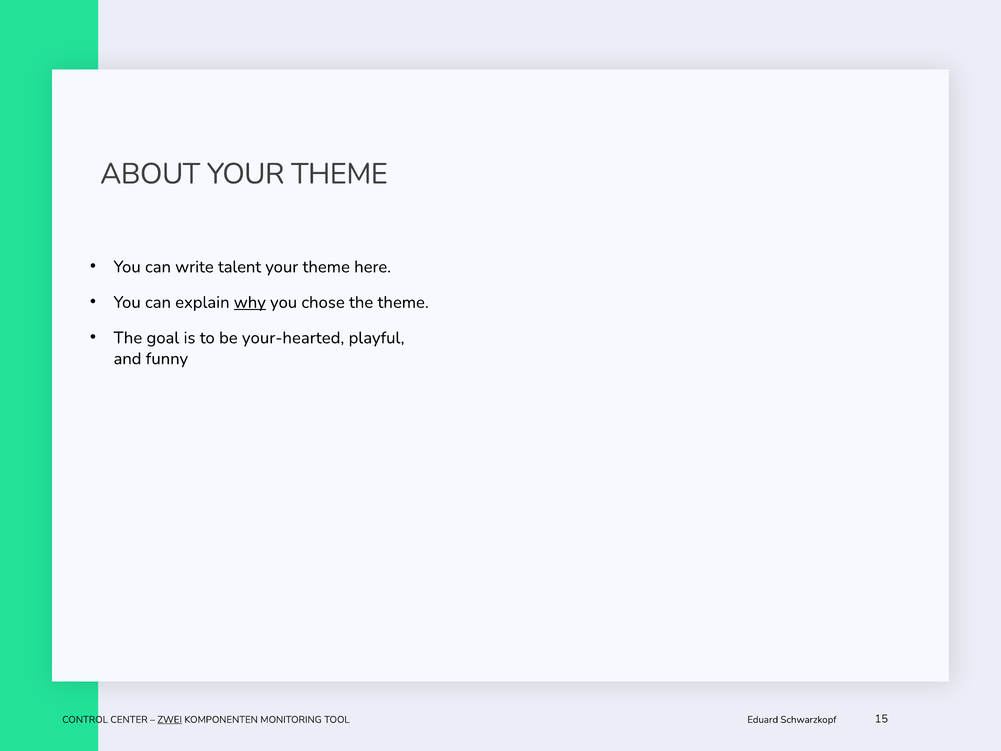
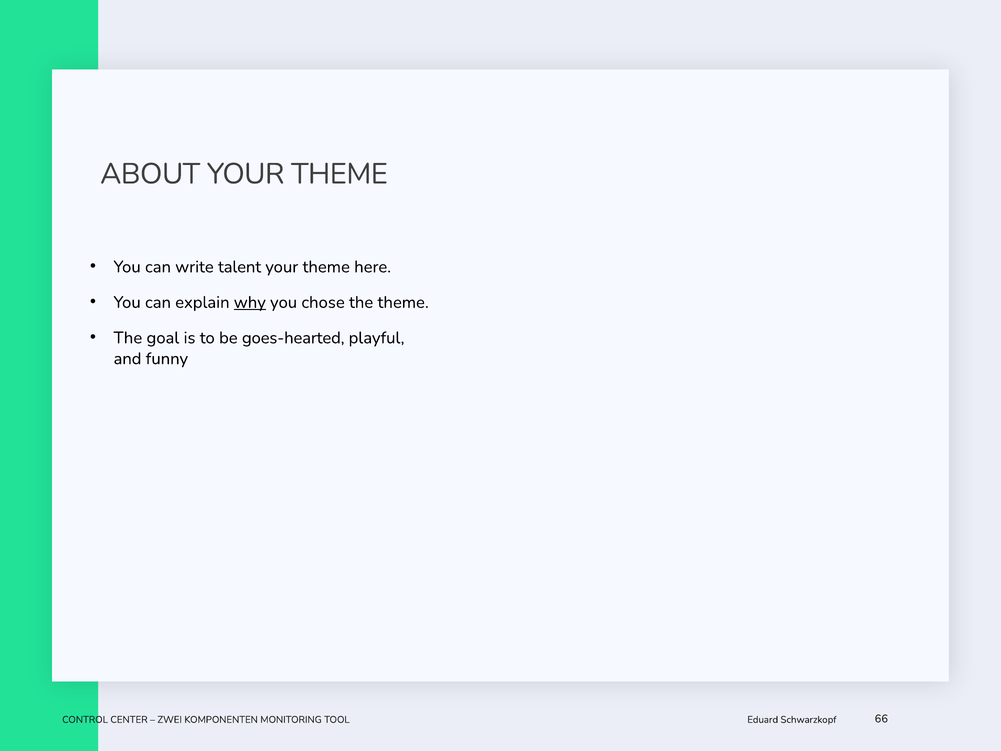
your-hearted: your-hearted -> goes-hearted (293, 338)
ZWEI underline: present -> none (170, 719)
15: 15 -> 66 (881, 719)
